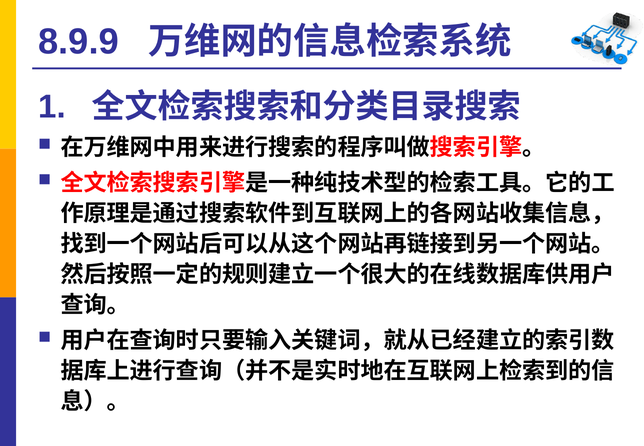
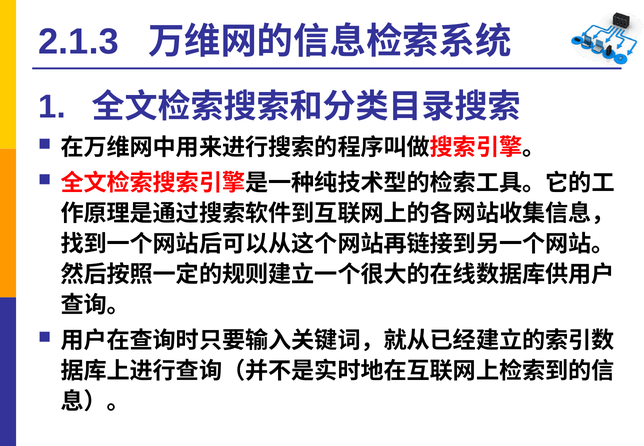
8.9.9: 8.9.9 -> 2.1.3 (79, 42)
